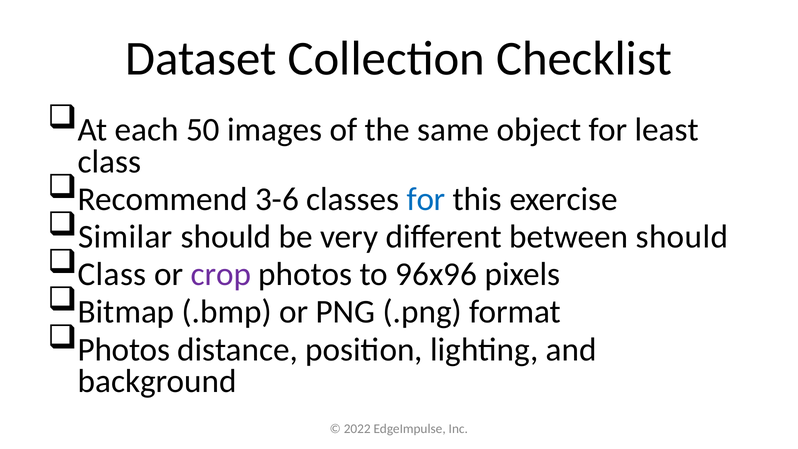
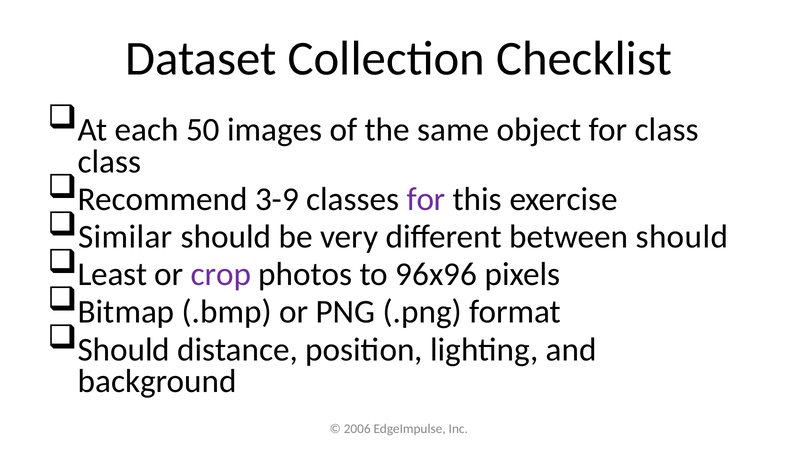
for least: least -> class (667, 130)
3-6: 3-6 -> 3-9 (277, 199)
for colour: blue -> purple (426, 199)
Class: Class -> Least (112, 274)
Photos: Photos -> Should (124, 349)
2022: 2022 -> 2006 (357, 429)
